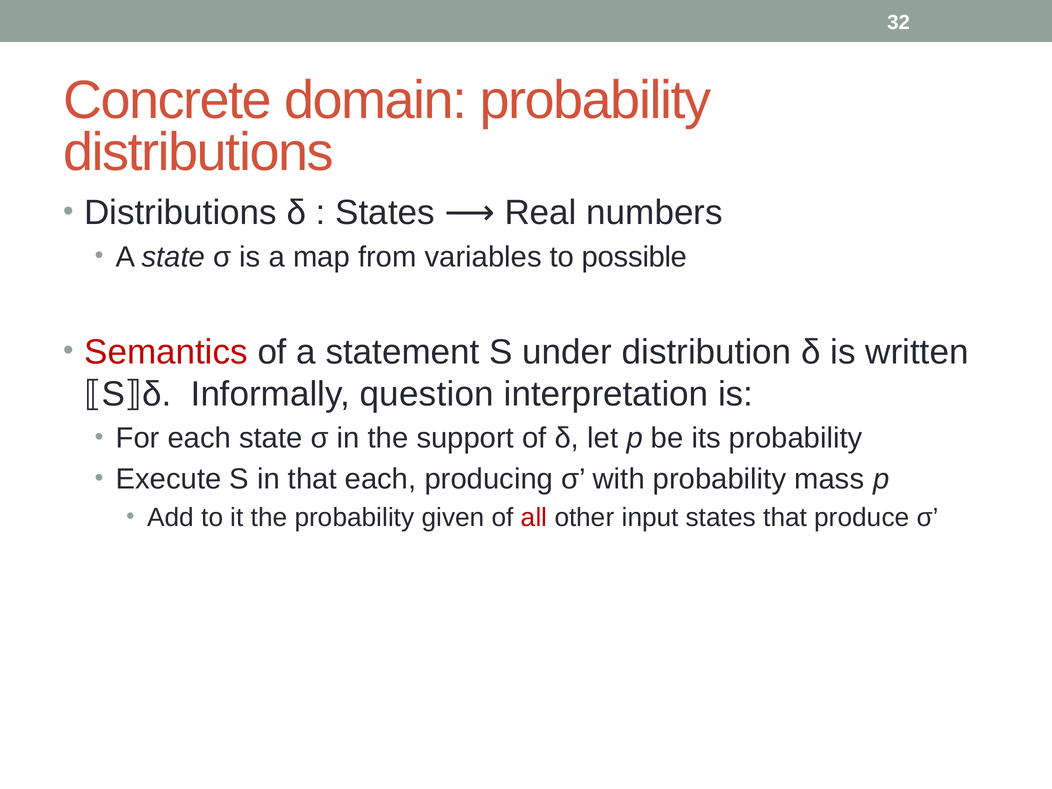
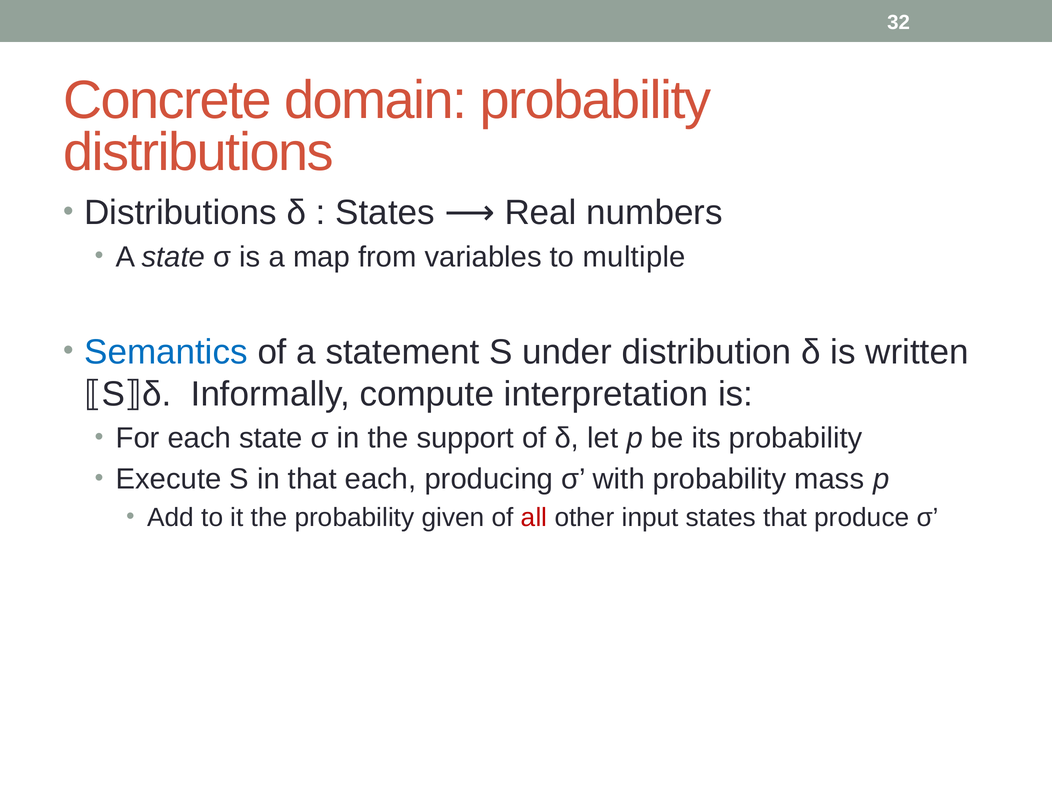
possible: possible -> multiple (634, 257)
Semantics colour: red -> blue (166, 352)
question: question -> compute (427, 394)
